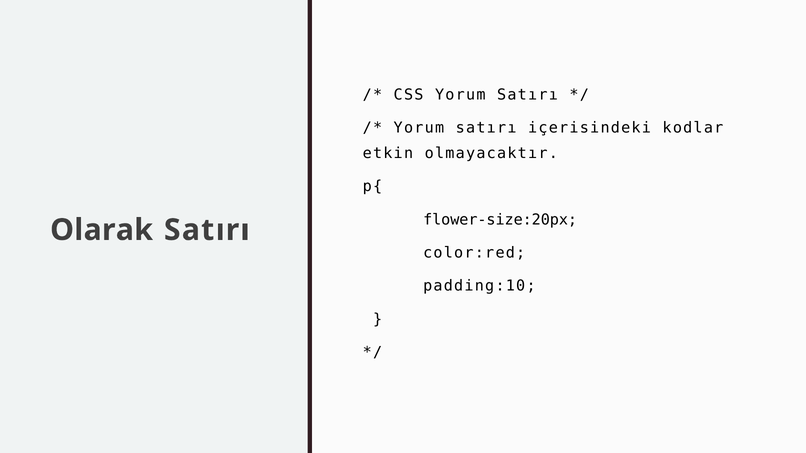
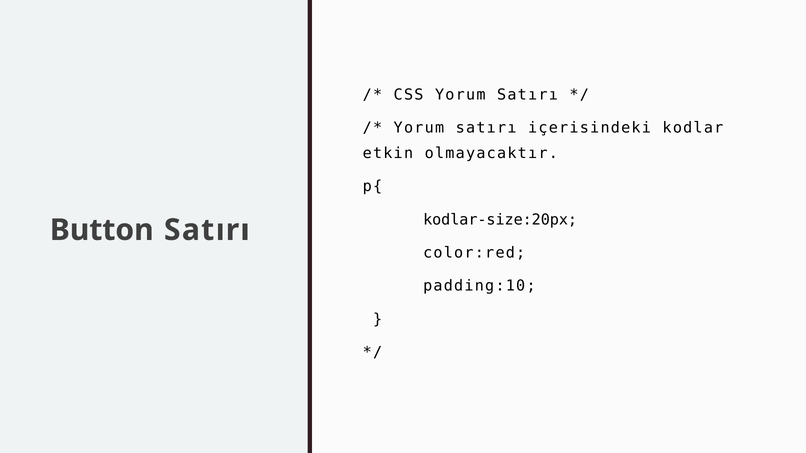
flower-size:20px: flower-size:20px -> kodlar-size:20px (500, 220)
Olarak: Olarak -> Button (102, 230)
